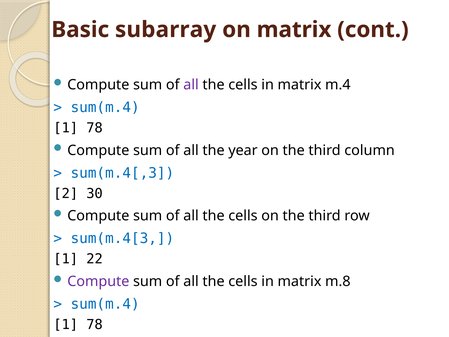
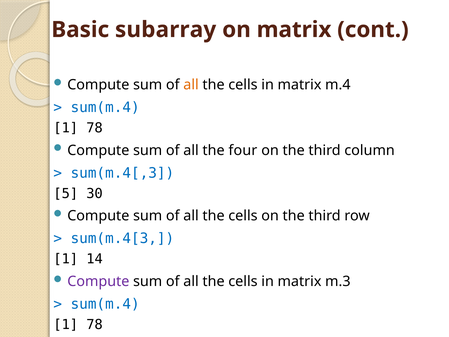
all colour: purple -> orange (191, 85)
year: year -> four (243, 150)
2: 2 -> 5 (66, 193)
22: 22 -> 14 (95, 259)
m.8: m.8 -> m.3 (338, 281)
